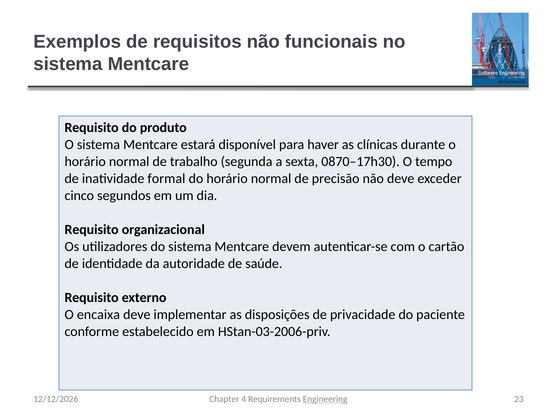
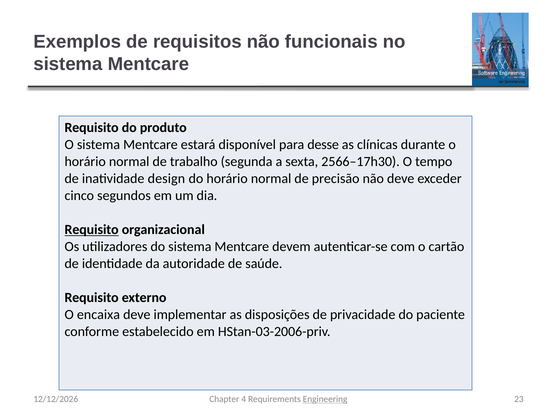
haver: haver -> desse (323, 145)
0870–17h30: 0870–17h30 -> 2566–17h30 (361, 161)
formal: formal -> design (166, 178)
Requisito underline: none -> present (92, 229)
